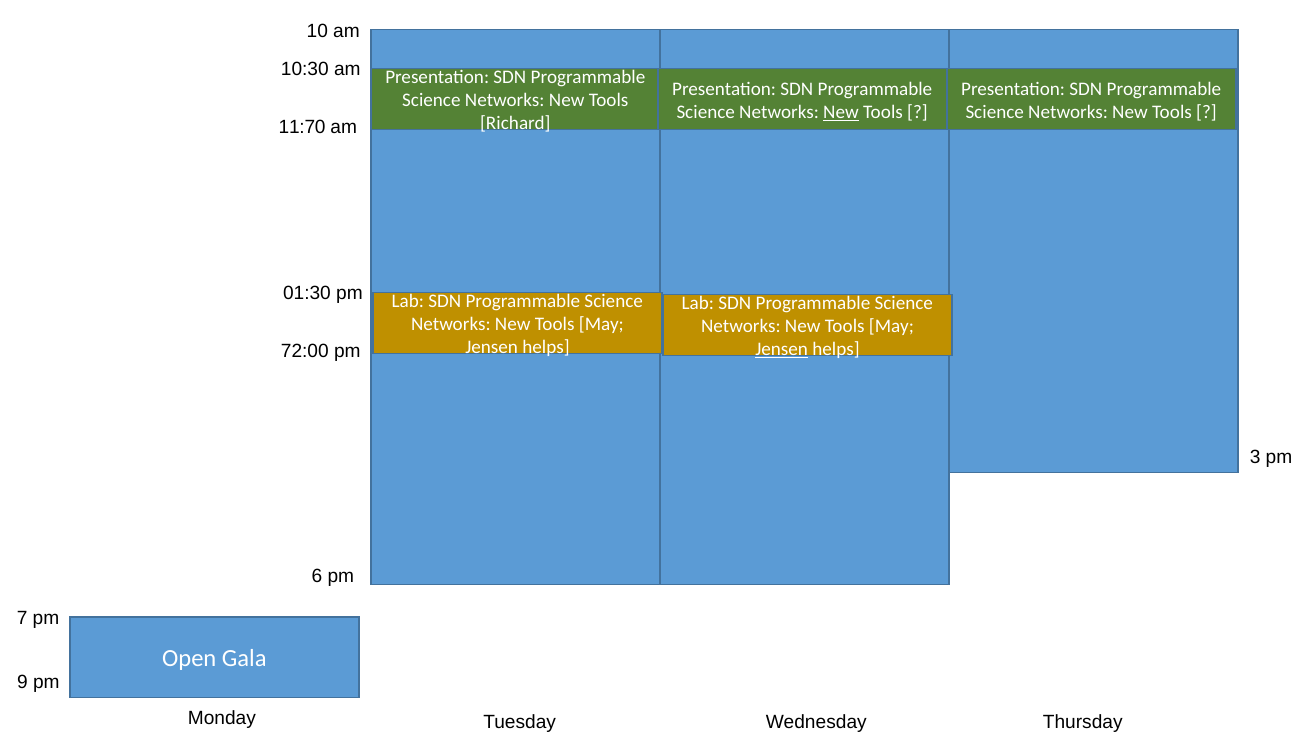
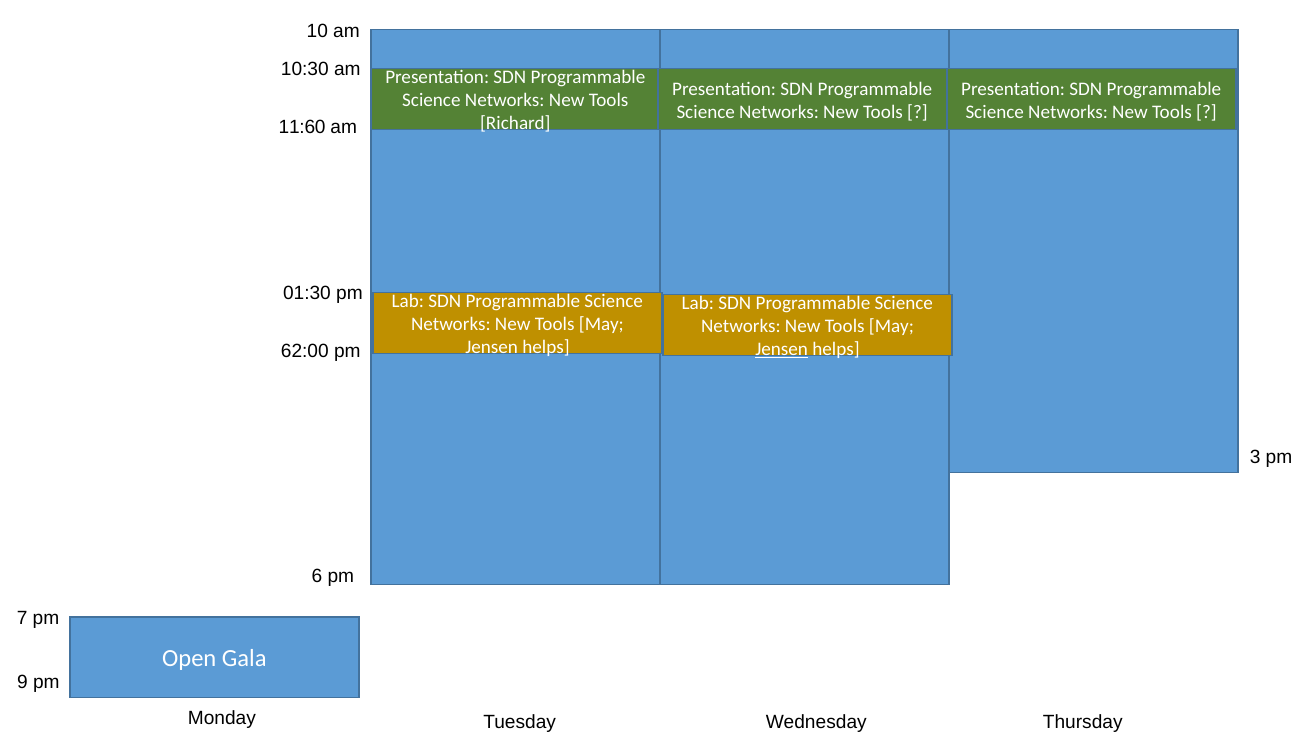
New underline: present -> none (841, 112)
11:70: 11:70 -> 11:60 (302, 127)
72:00: 72:00 -> 62:00 (305, 351)
